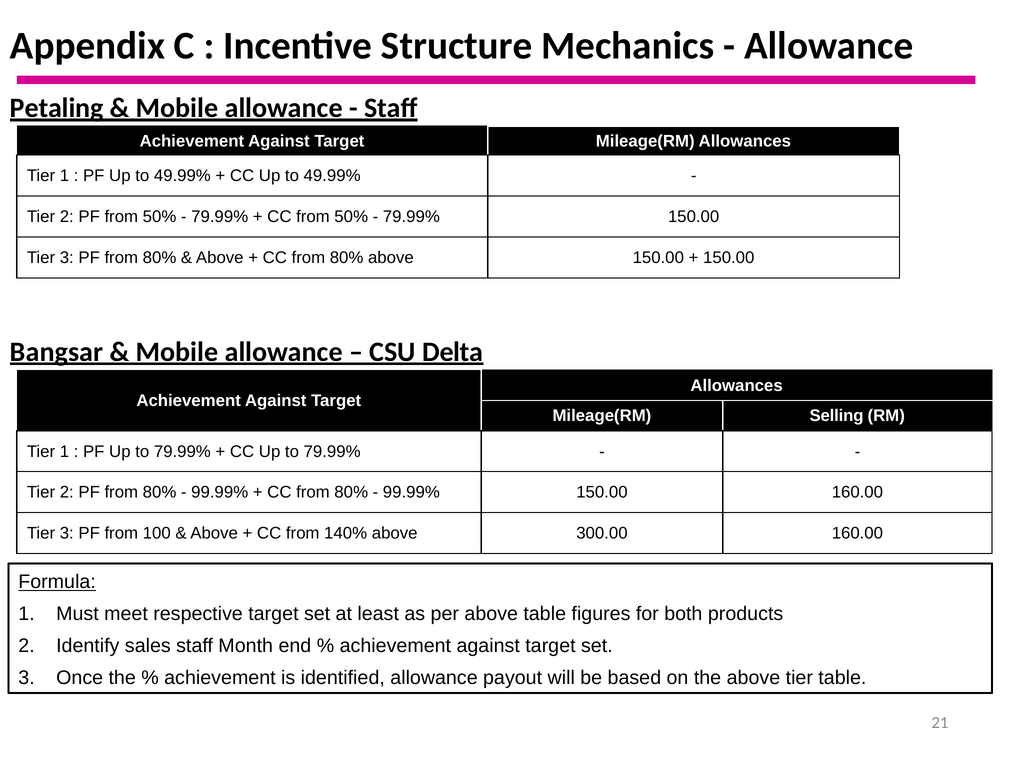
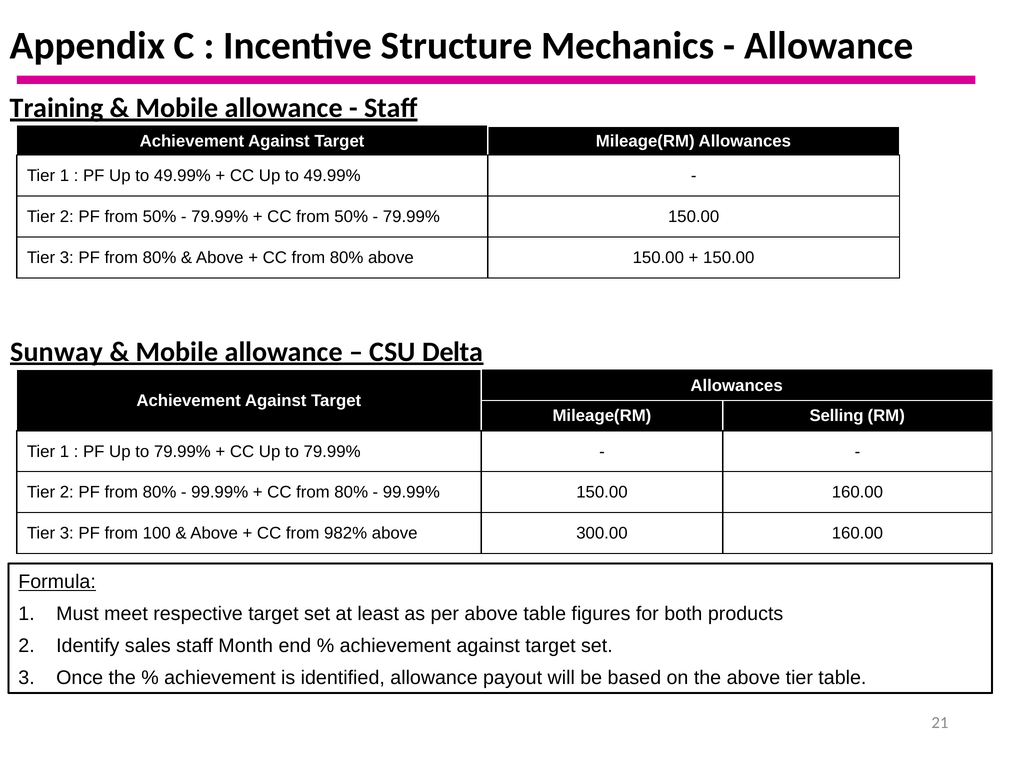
Petaling: Petaling -> Training (57, 108)
Bangsar: Bangsar -> Sunway (56, 352)
140%: 140% -> 982% (346, 533)
